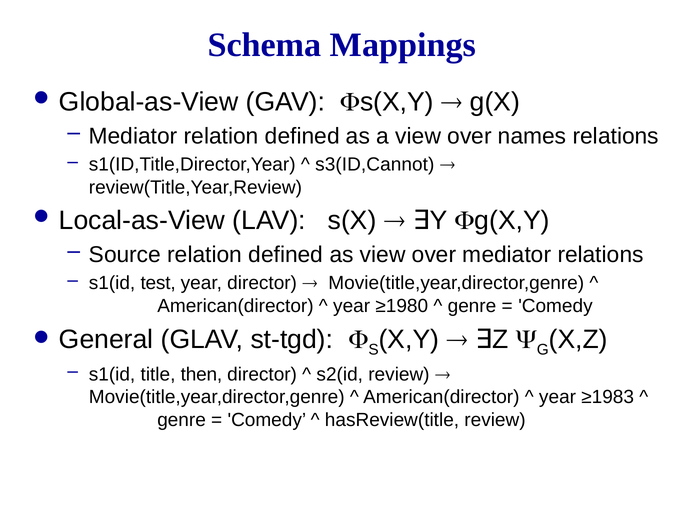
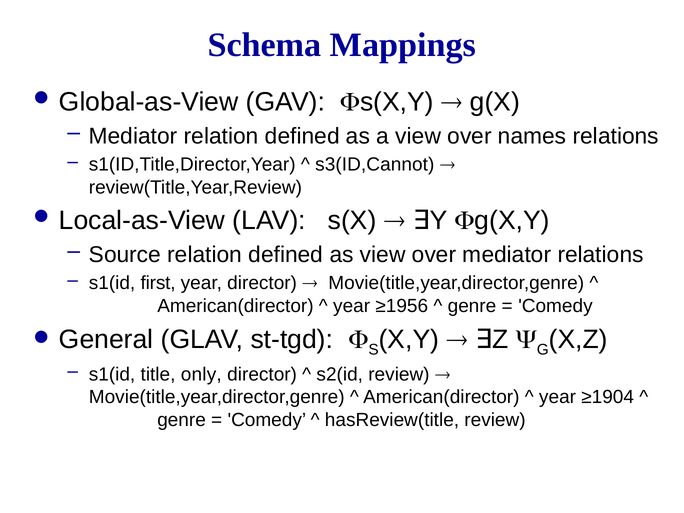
test: test -> first (158, 283)
≥1980: ≥1980 -> ≥1956 (402, 306)
then: then -> only (201, 374)
≥1983: ≥1983 -> ≥1904 (608, 397)
